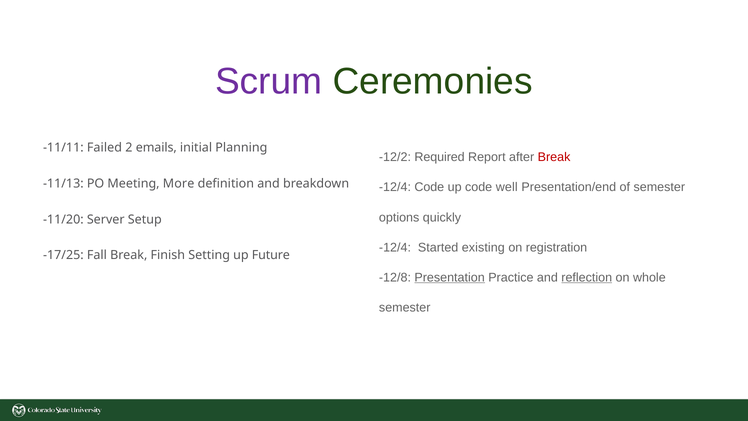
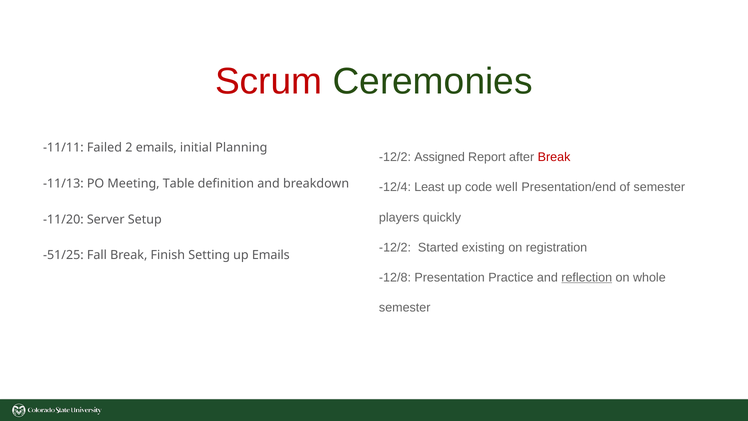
Scrum colour: purple -> red (269, 81)
Required: Required -> Assigned (440, 157)
More: More -> Table (179, 183)
-12/4 Code: Code -> Least (429, 187)
options: options -> players (399, 217)
-12/4: -12/4 -> -12/2 (395, 247)
-17/25: -17/25 -> -51/25 (63, 255)
up Future: Future -> Emails (271, 255)
Presentation underline: present -> none (450, 277)
